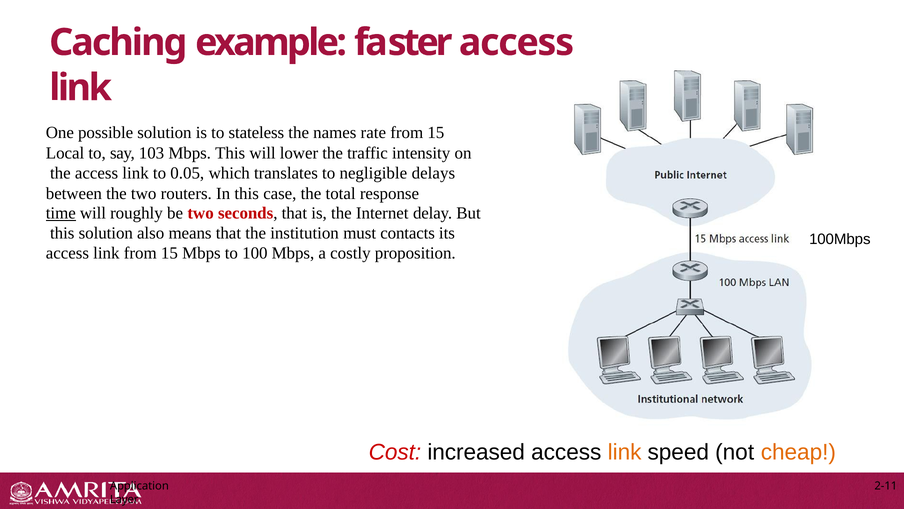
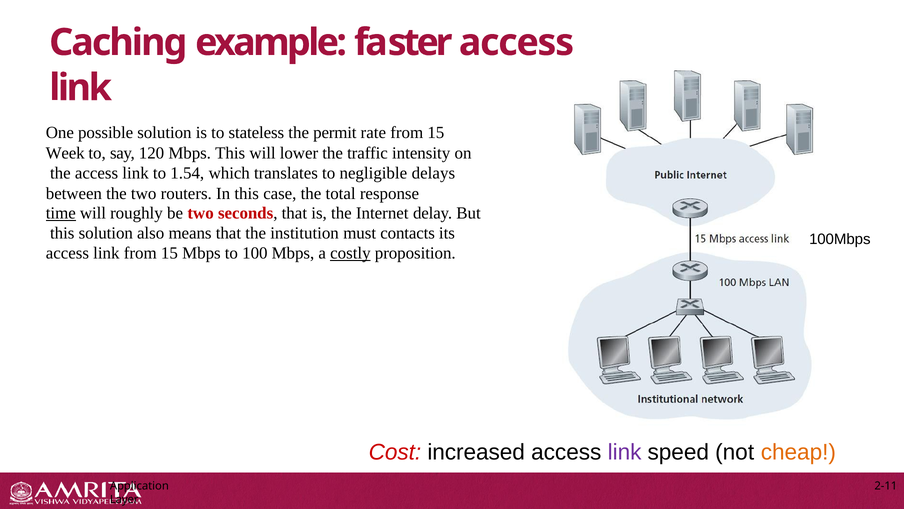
names: names -> permit (335, 133)
Local: Local -> Week (65, 153)
103: 103 -> 120 (152, 153)
to 0.05: 0.05 -> 1.54 (187, 173)
costly underline: none -> present (350, 253)
link colour: orange -> purple (625, 452)
